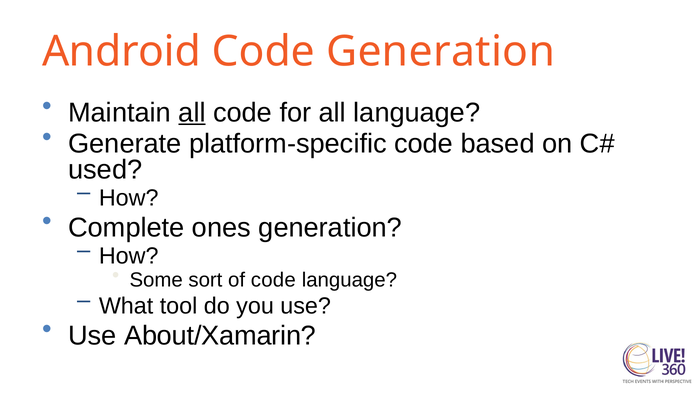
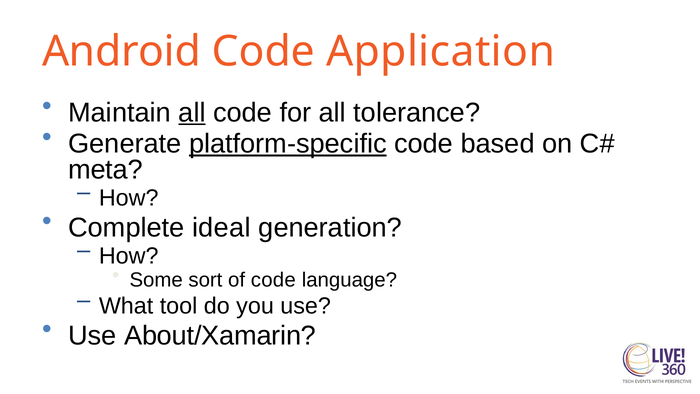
Code Generation: Generation -> Application (441, 52)
all language: language -> tolerance (417, 113)
platform-specific underline: none -> present (288, 144)
used: used -> meta (105, 170)
ones: ones -> ideal (221, 228)
